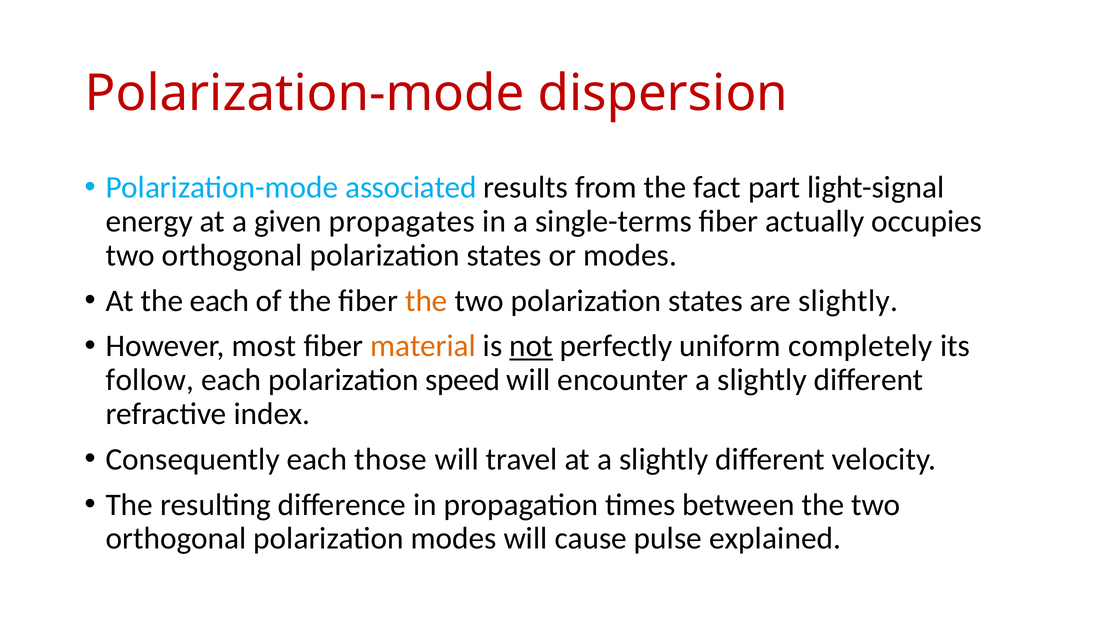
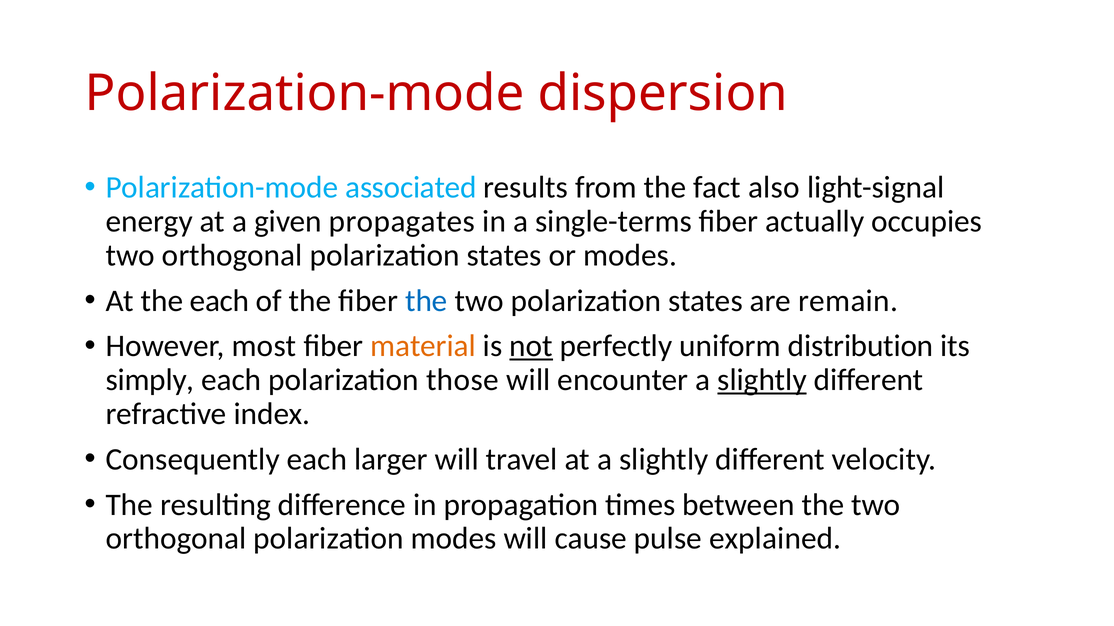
part: part -> also (774, 188)
the colour: orange -> blue (426, 301)
are slightly: slightly -> remain (848, 301)
completely: completely -> distribution (861, 346)
follow: follow -> simply (150, 380)
speed: speed -> those (462, 380)
slightly underline: none -> present (762, 380)
those: those -> larger (391, 460)
